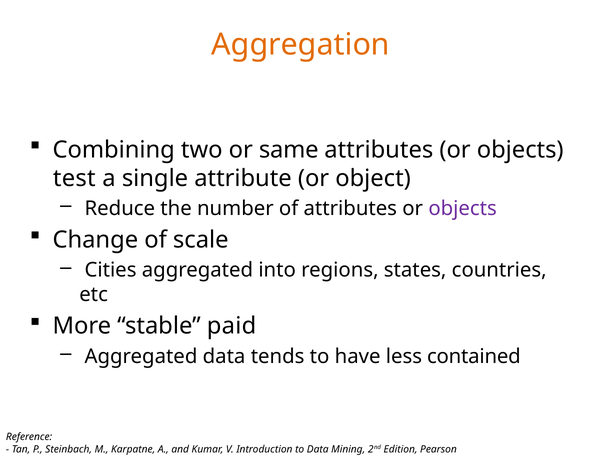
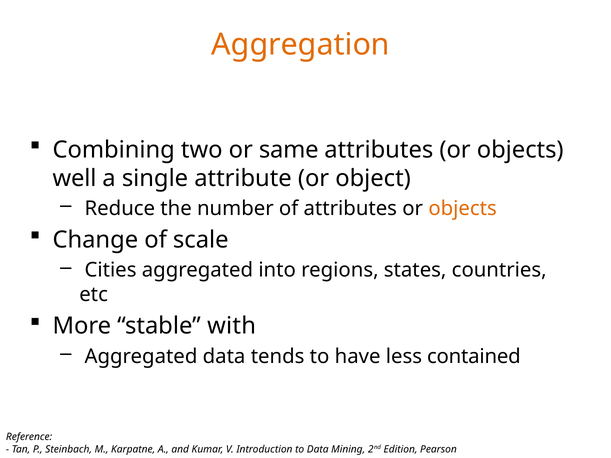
test: test -> well (75, 178)
objects colour: purple -> orange (463, 209)
paid: paid -> with (232, 326)
